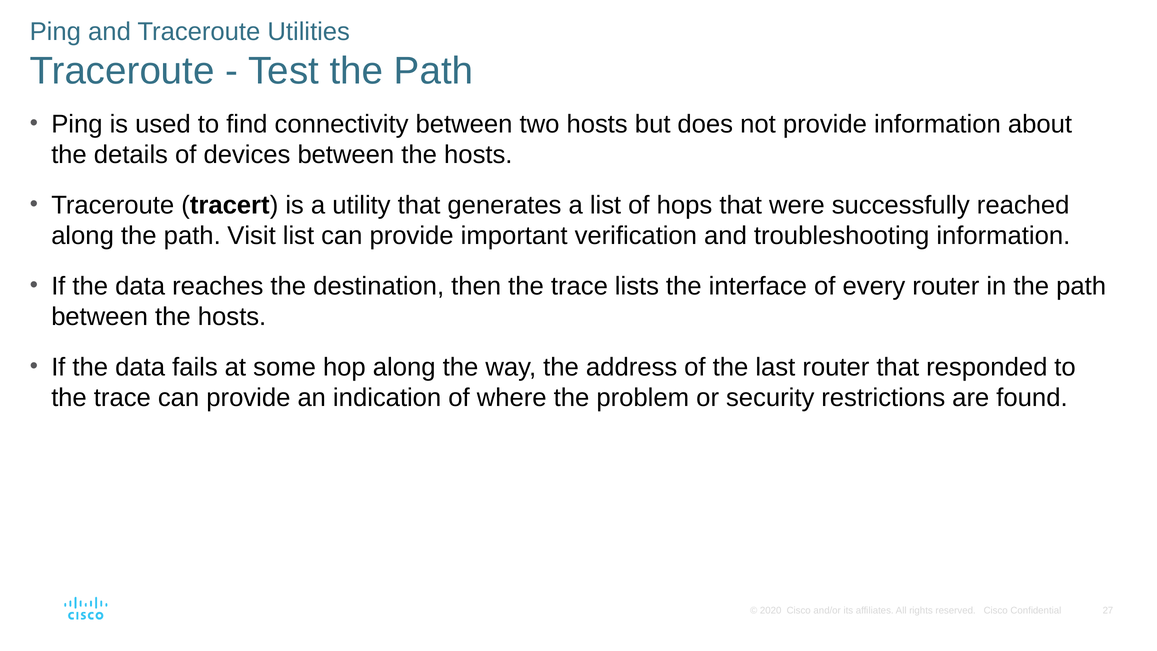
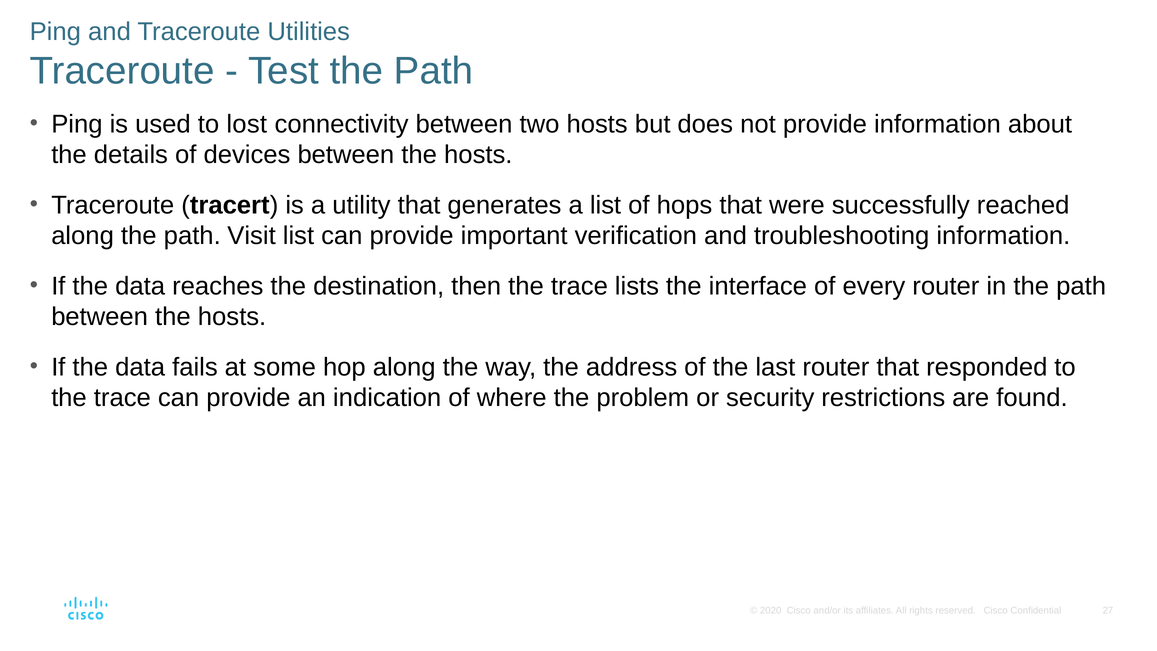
find: find -> lost (247, 124)
